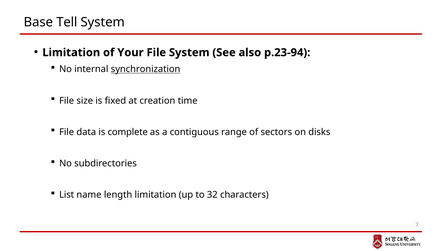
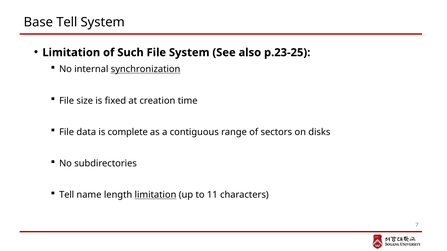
Your: Your -> Such (130, 53)
p.23-94: p.23-94 -> p.23-25 (287, 53)
List: List -> Tell (67, 195)
limitation underline: none -> present (156, 195)
32: 32 -> 11 (212, 195)
